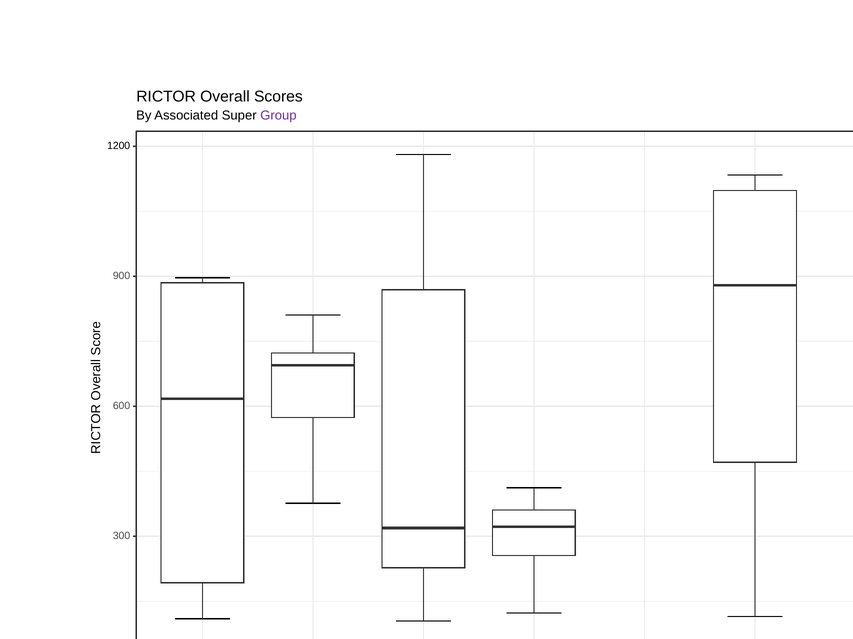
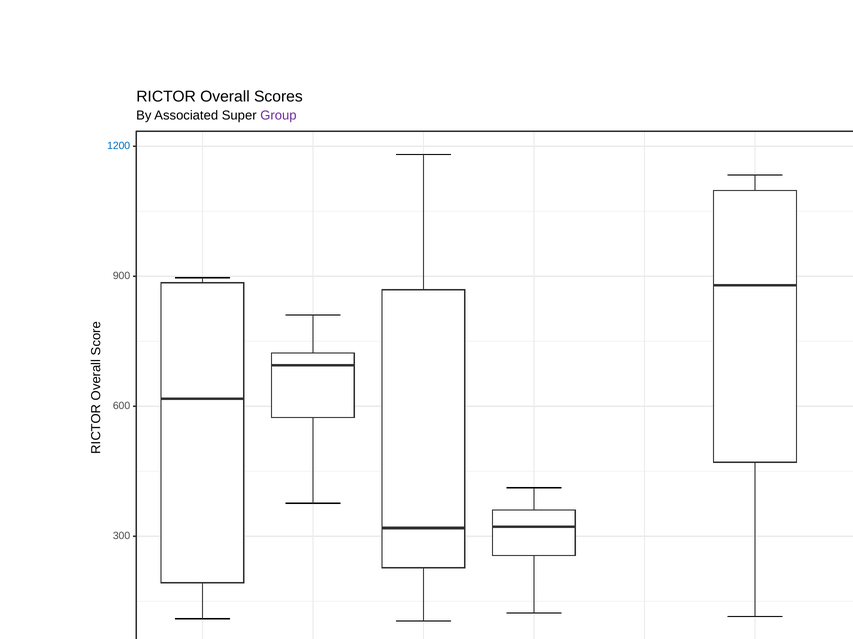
1200 colour: black -> blue (119, 146)
